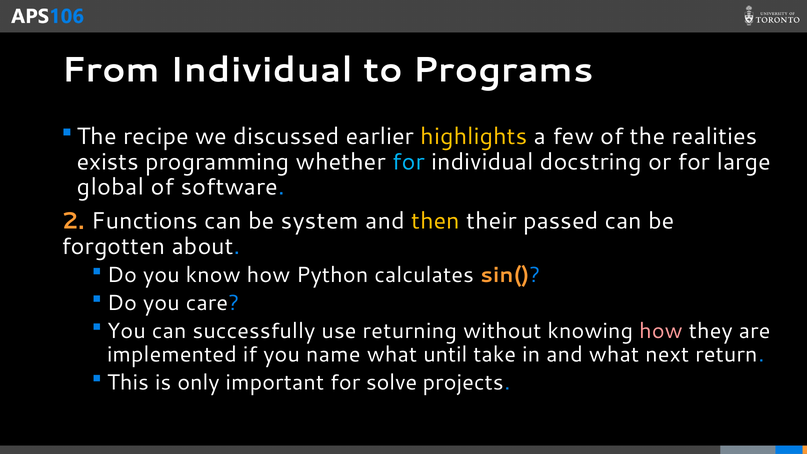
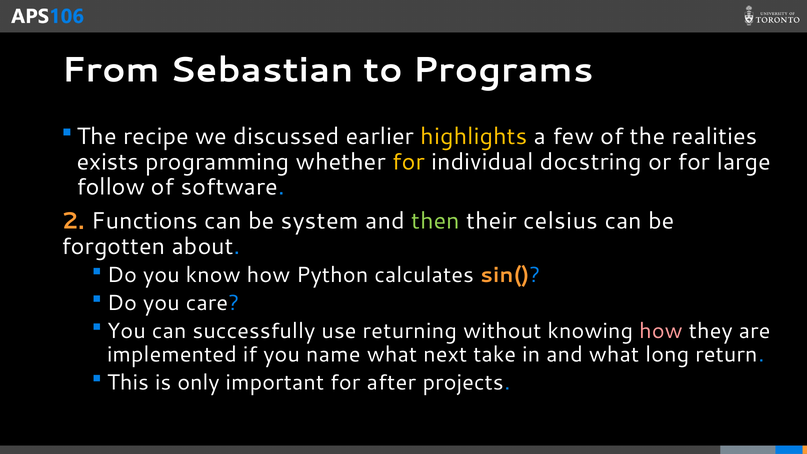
From Individual: Individual -> Sebastian (262, 70)
for colour: light blue -> yellow (409, 162)
global: global -> follow (111, 187)
then colour: yellow -> light green (436, 221)
passed: passed -> celsius (561, 221)
until: until -> next (445, 354)
next: next -> long (667, 354)
solve: solve -> after (391, 382)
